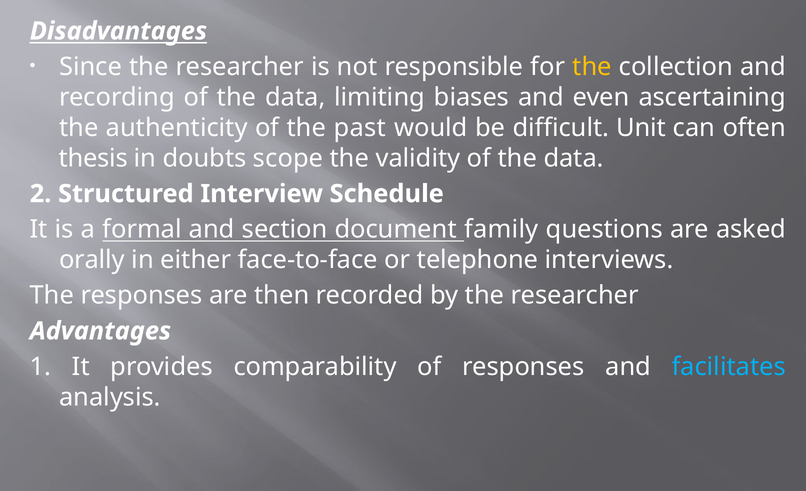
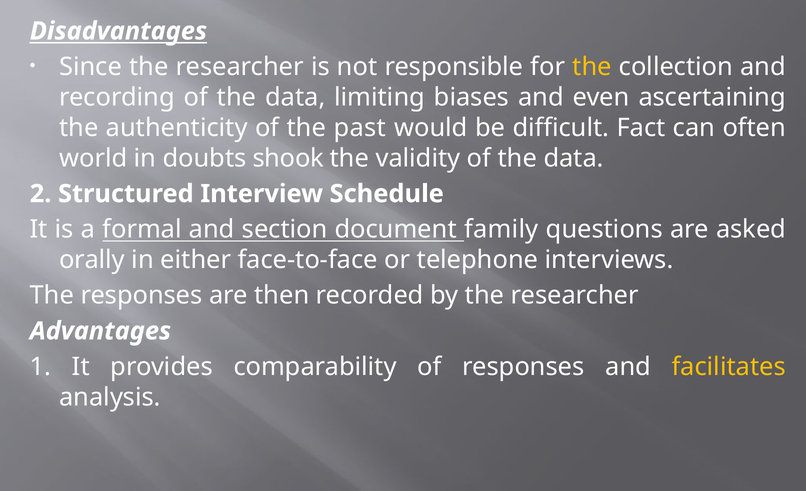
Unit: Unit -> Fact (641, 128)
thesis: thesis -> world (93, 158)
scope: scope -> shook (288, 158)
facilitates colour: light blue -> yellow (729, 367)
